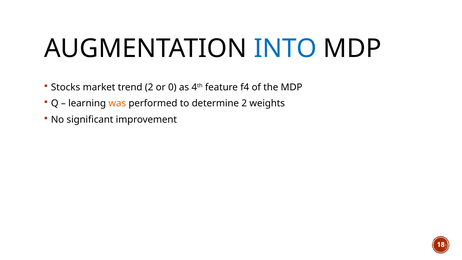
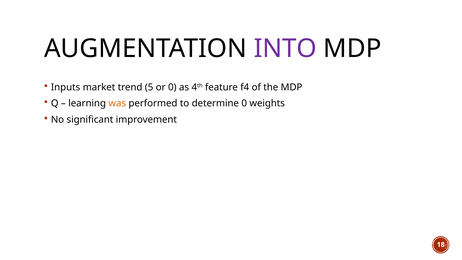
INTO colour: blue -> purple (285, 49)
Stocks: Stocks -> Inputs (66, 87)
trend 2: 2 -> 5 (149, 87)
determine 2: 2 -> 0 (244, 103)
